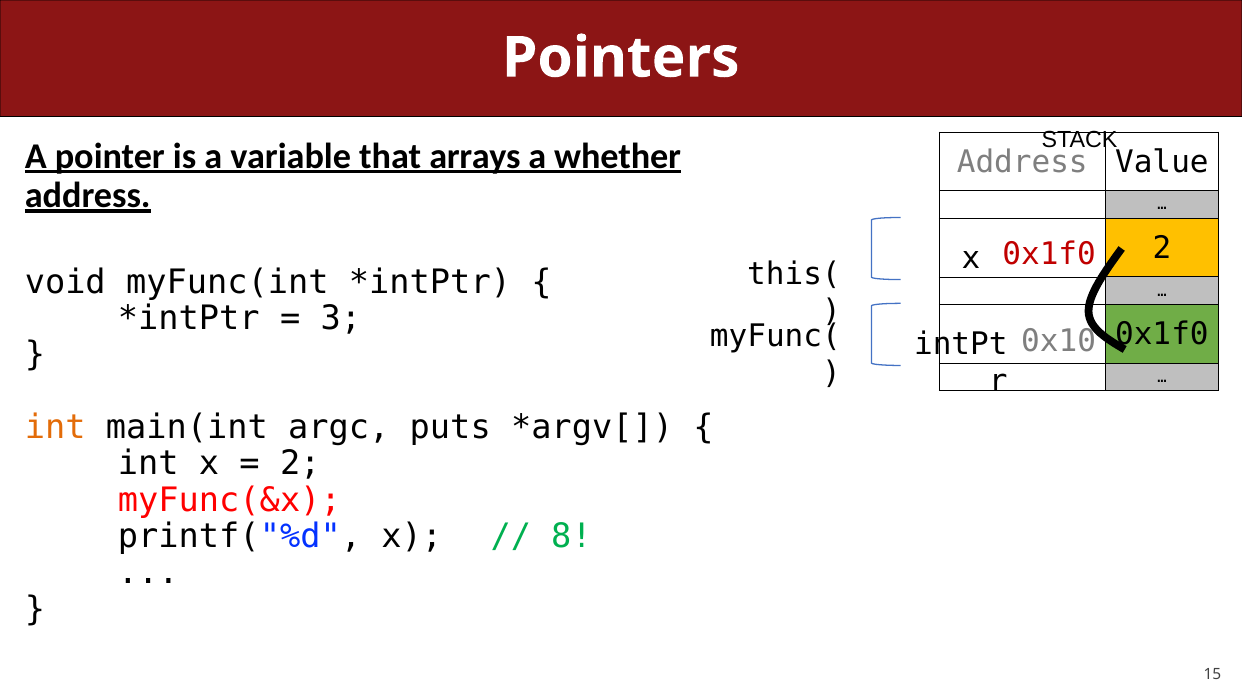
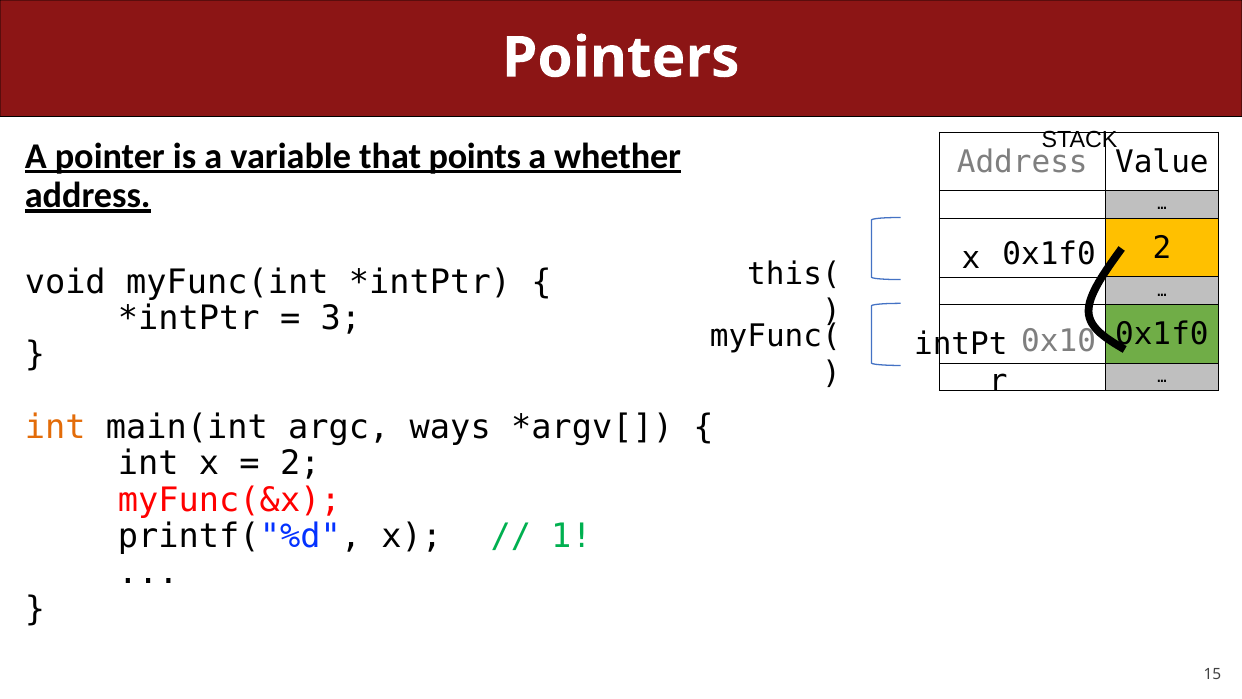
arrays: arrays -> points (475, 156)
0x1f0 colour: red -> black (1049, 255)
puts: puts -> ways (450, 427)
8: 8 -> 1 (572, 536)
